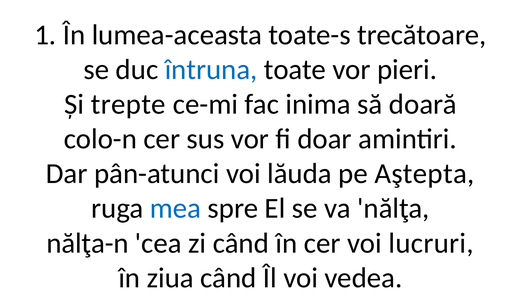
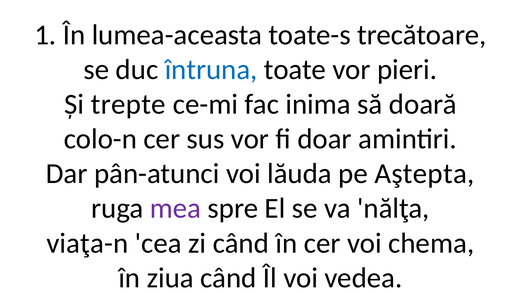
mea colour: blue -> purple (175, 208)
nălţa-n: nălţa-n -> viaţa-n (87, 243)
lucruri: lucruri -> chema (431, 243)
